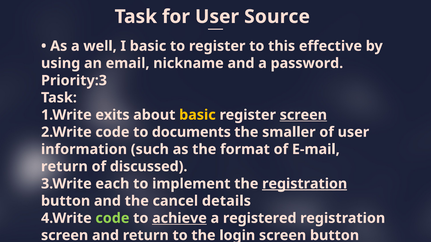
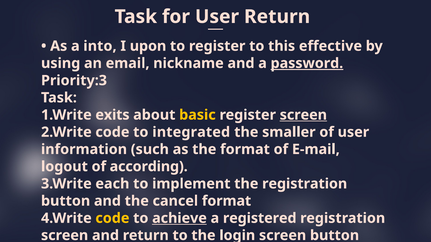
User Source: Source -> Return (277, 17)
well: well -> into (100, 46)
I basic: basic -> upon (148, 46)
password underline: none -> present (307, 63)
documents: documents -> integrated (191, 132)
return: return -> logout (64, 167)
discussed: discussed -> according (149, 167)
registration underline: present -> none (305, 184)
cancel details: details -> format (227, 201)
code colour: light green -> yellow (112, 219)
